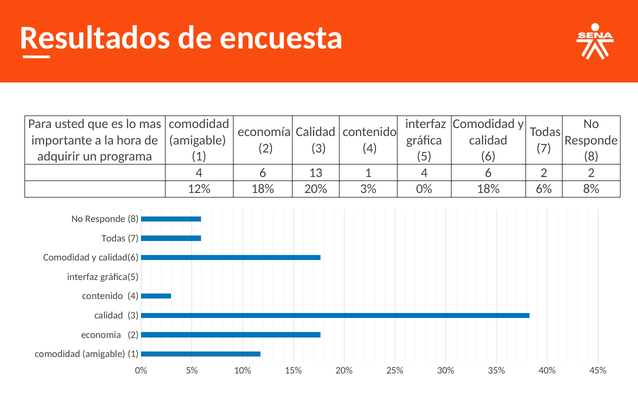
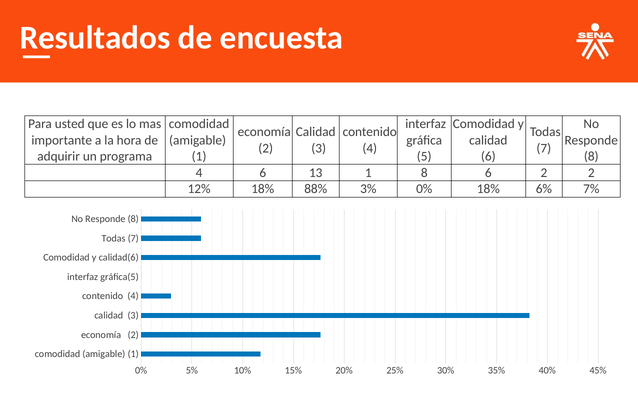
1 4: 4 -> 8 (424, 173)
18% 20%: 20% -> 88% (316, 189)
8%: 8% -> 7% (591, 189)
